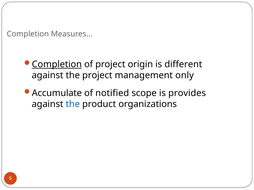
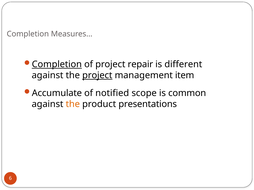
origin: origin -> repair (140, 65)
project underline: none -> present (97, 76)
only: only -> item (185, 76)
provides: provides -> common (187, 93)
the colour: blue -> orange (73, 104)
organizations: organizations -> presentations (148, 104)
